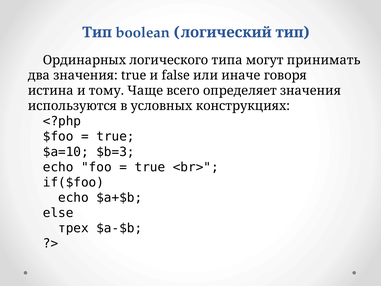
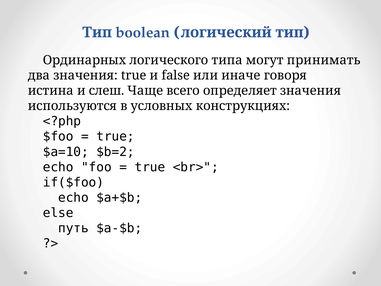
тому: тому -> слеш (107, 91)
$b=3: $b=3 -> $b=2 (115, 152)
трех: трех -> путь (73, 228)
